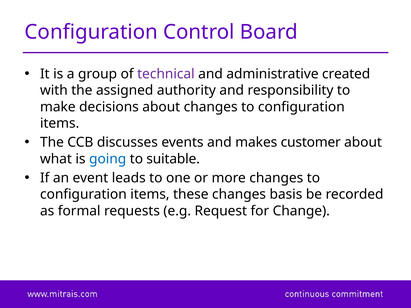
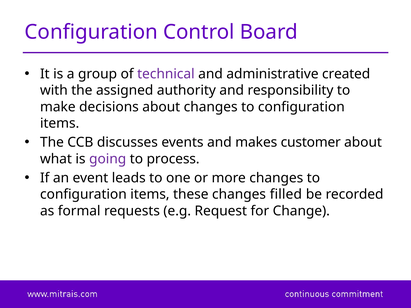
going colour: blue -> purple (108, 159)
suitable: suitable -> process (173, 159)
basis: basis -> filled (286, 195)
